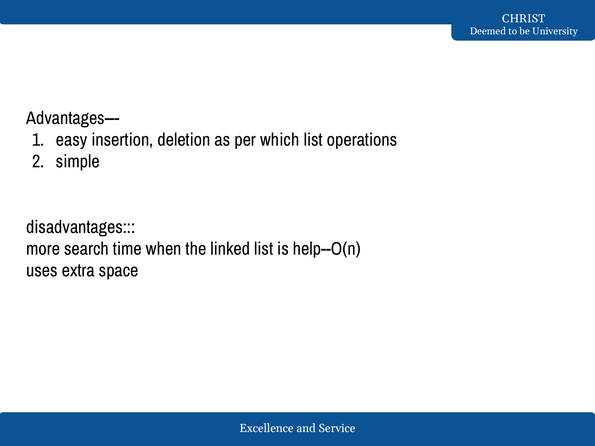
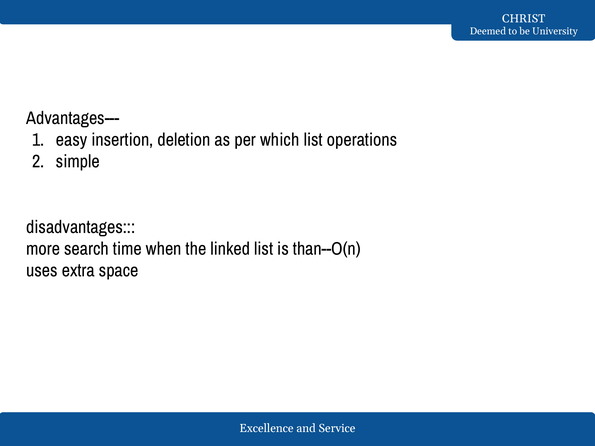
help--O(n: help--O(n -> than--O(n (327, 249)
